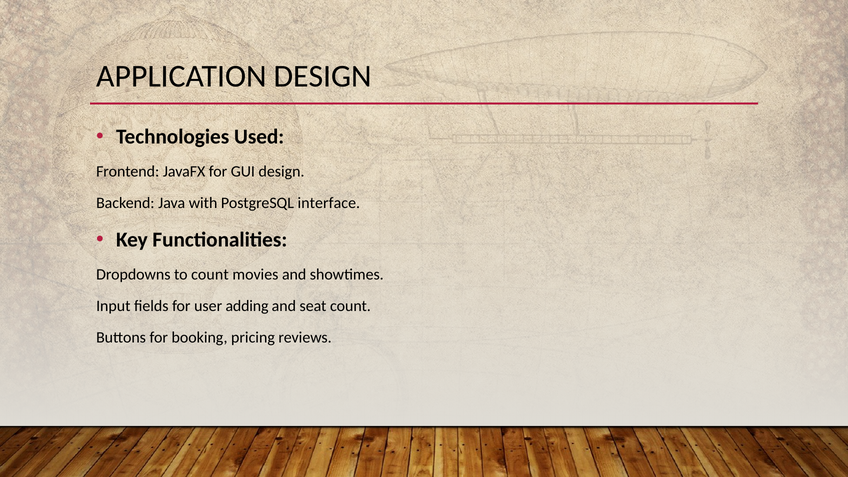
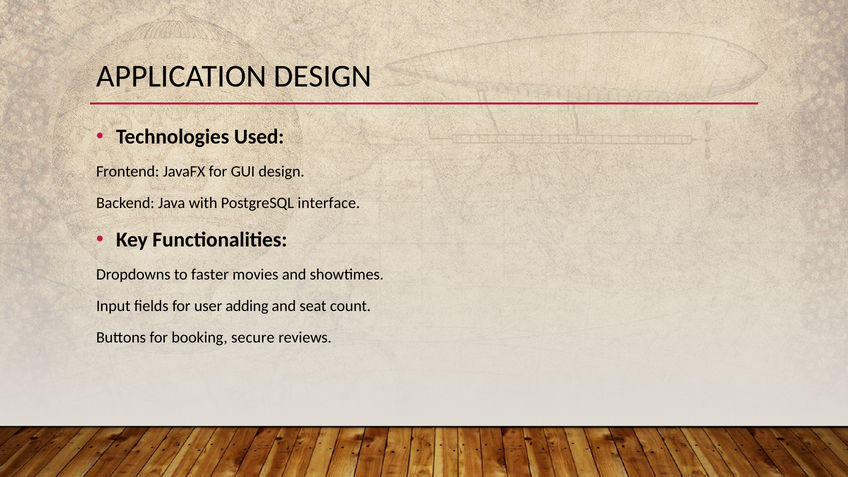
to count: count -> faster (210, 274)
pricing: pricing -> secure (253, 338)
